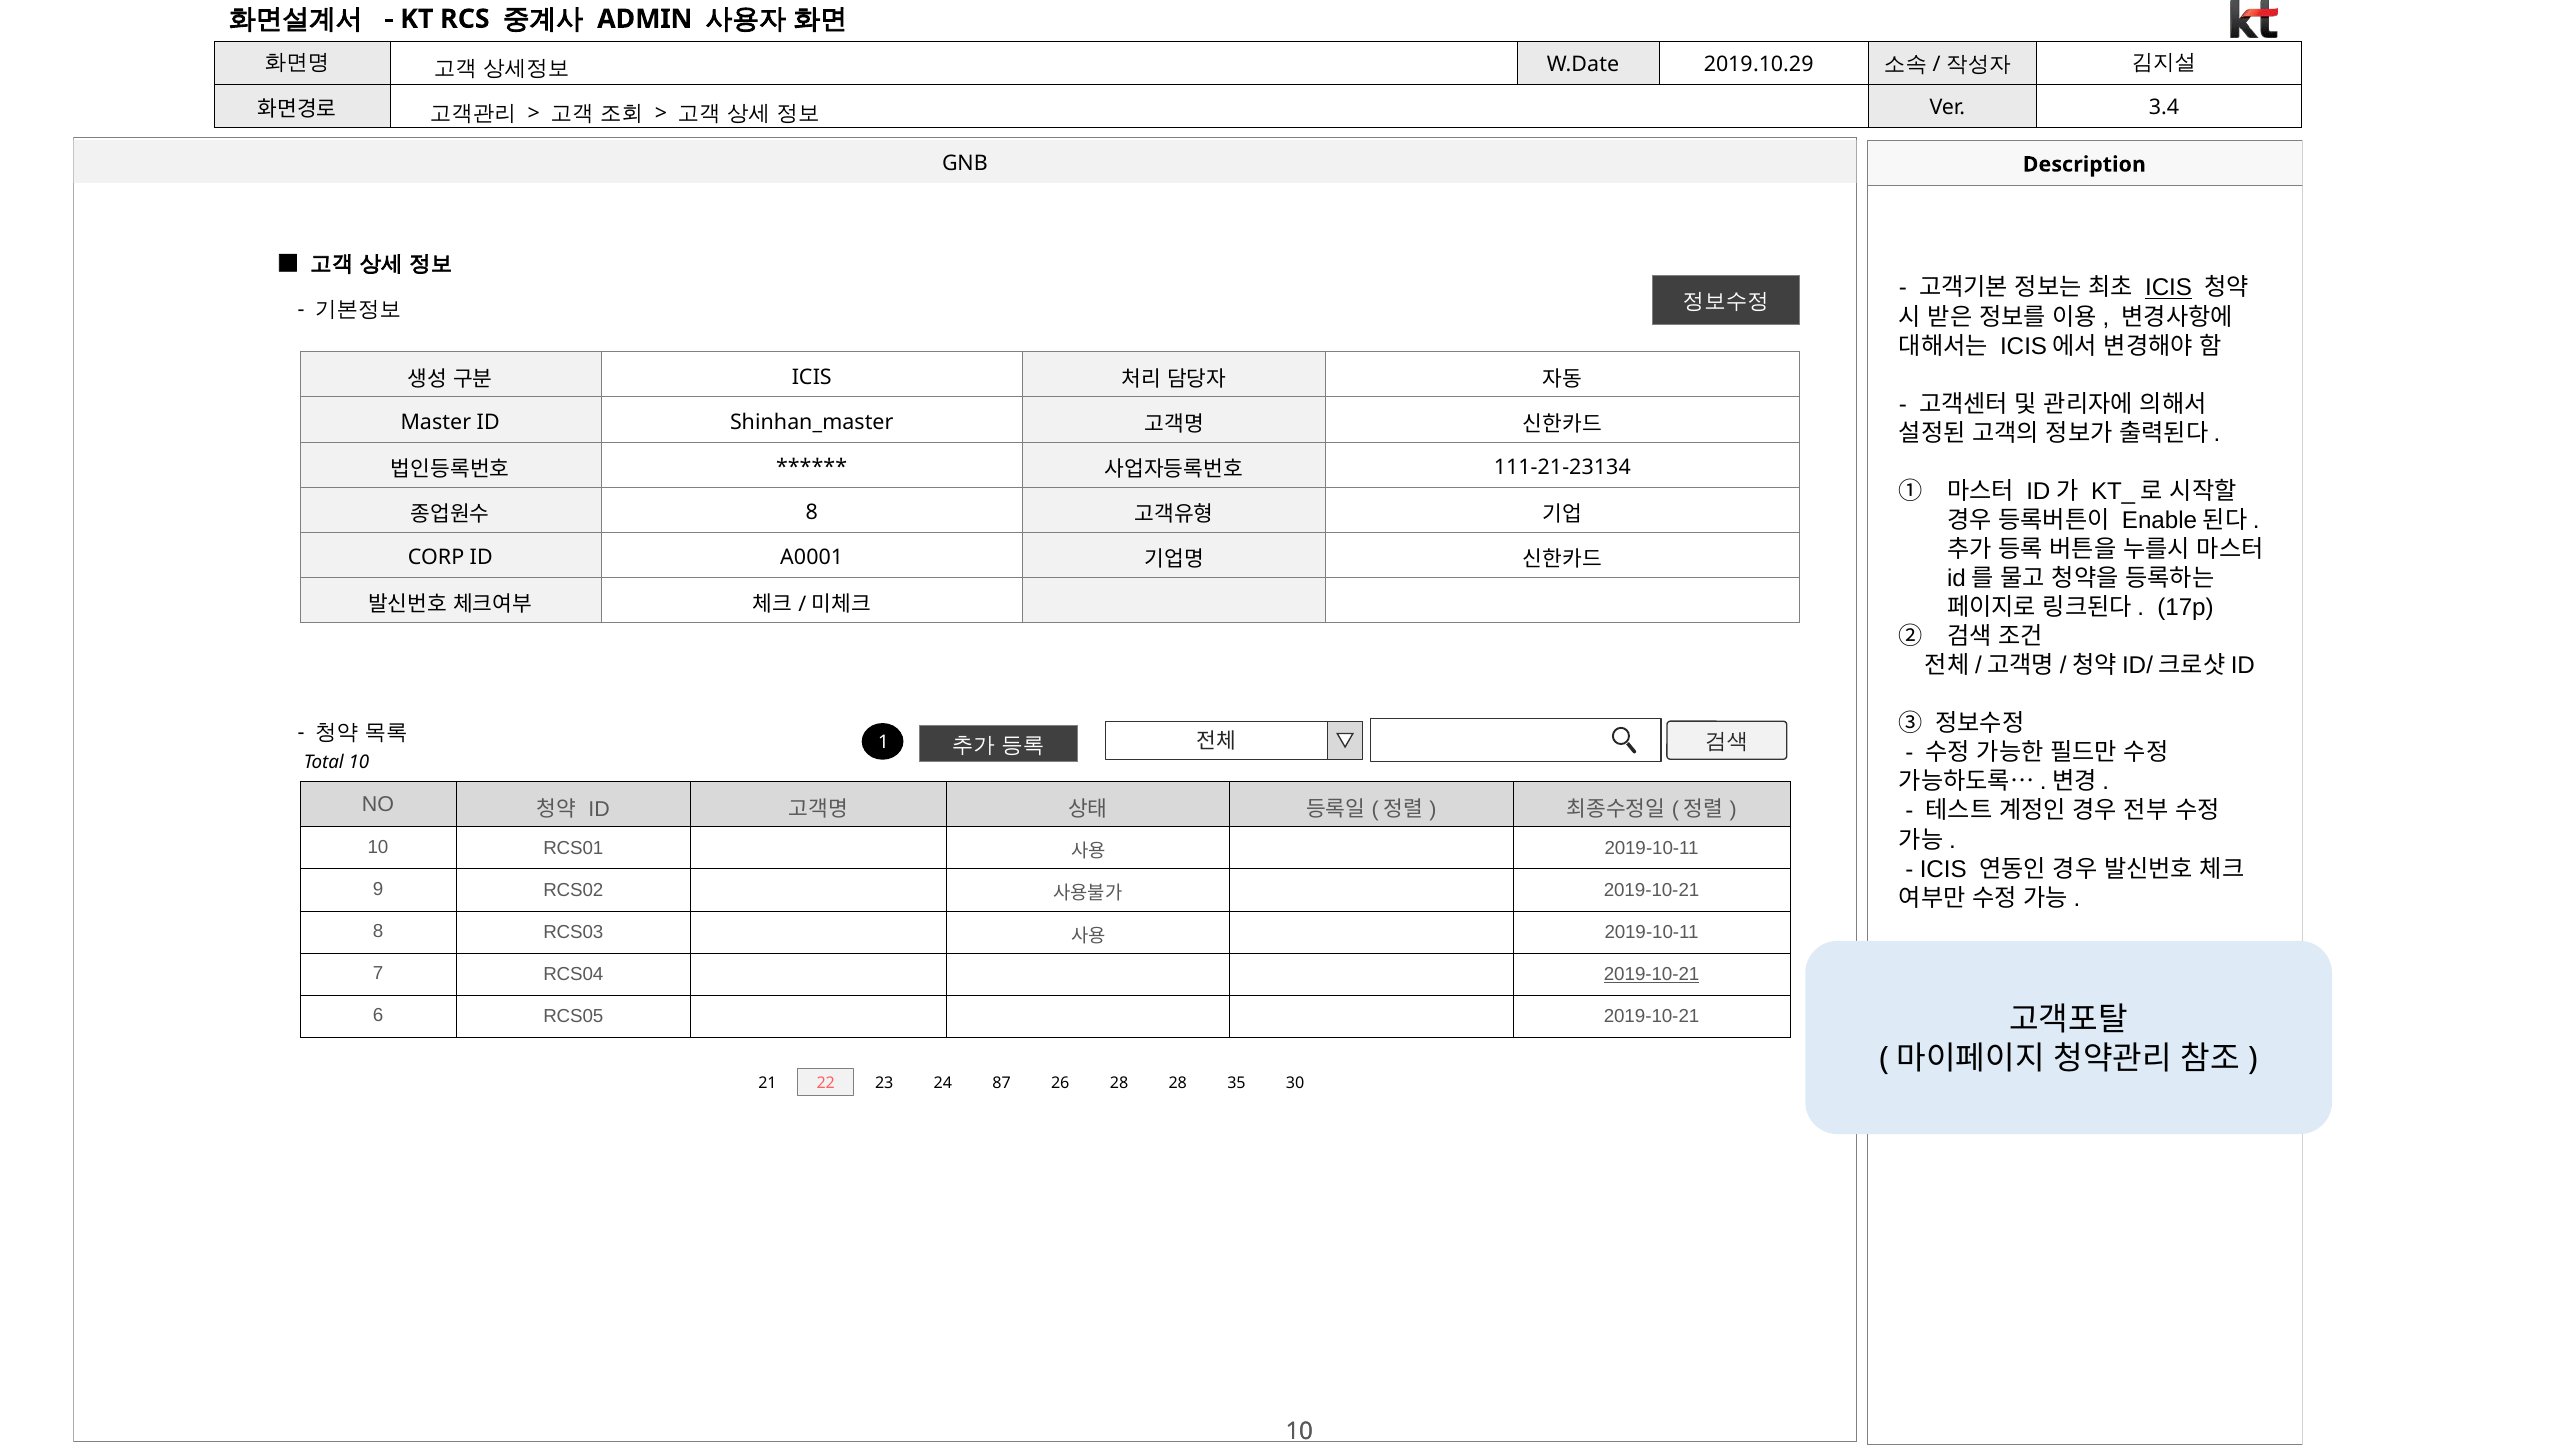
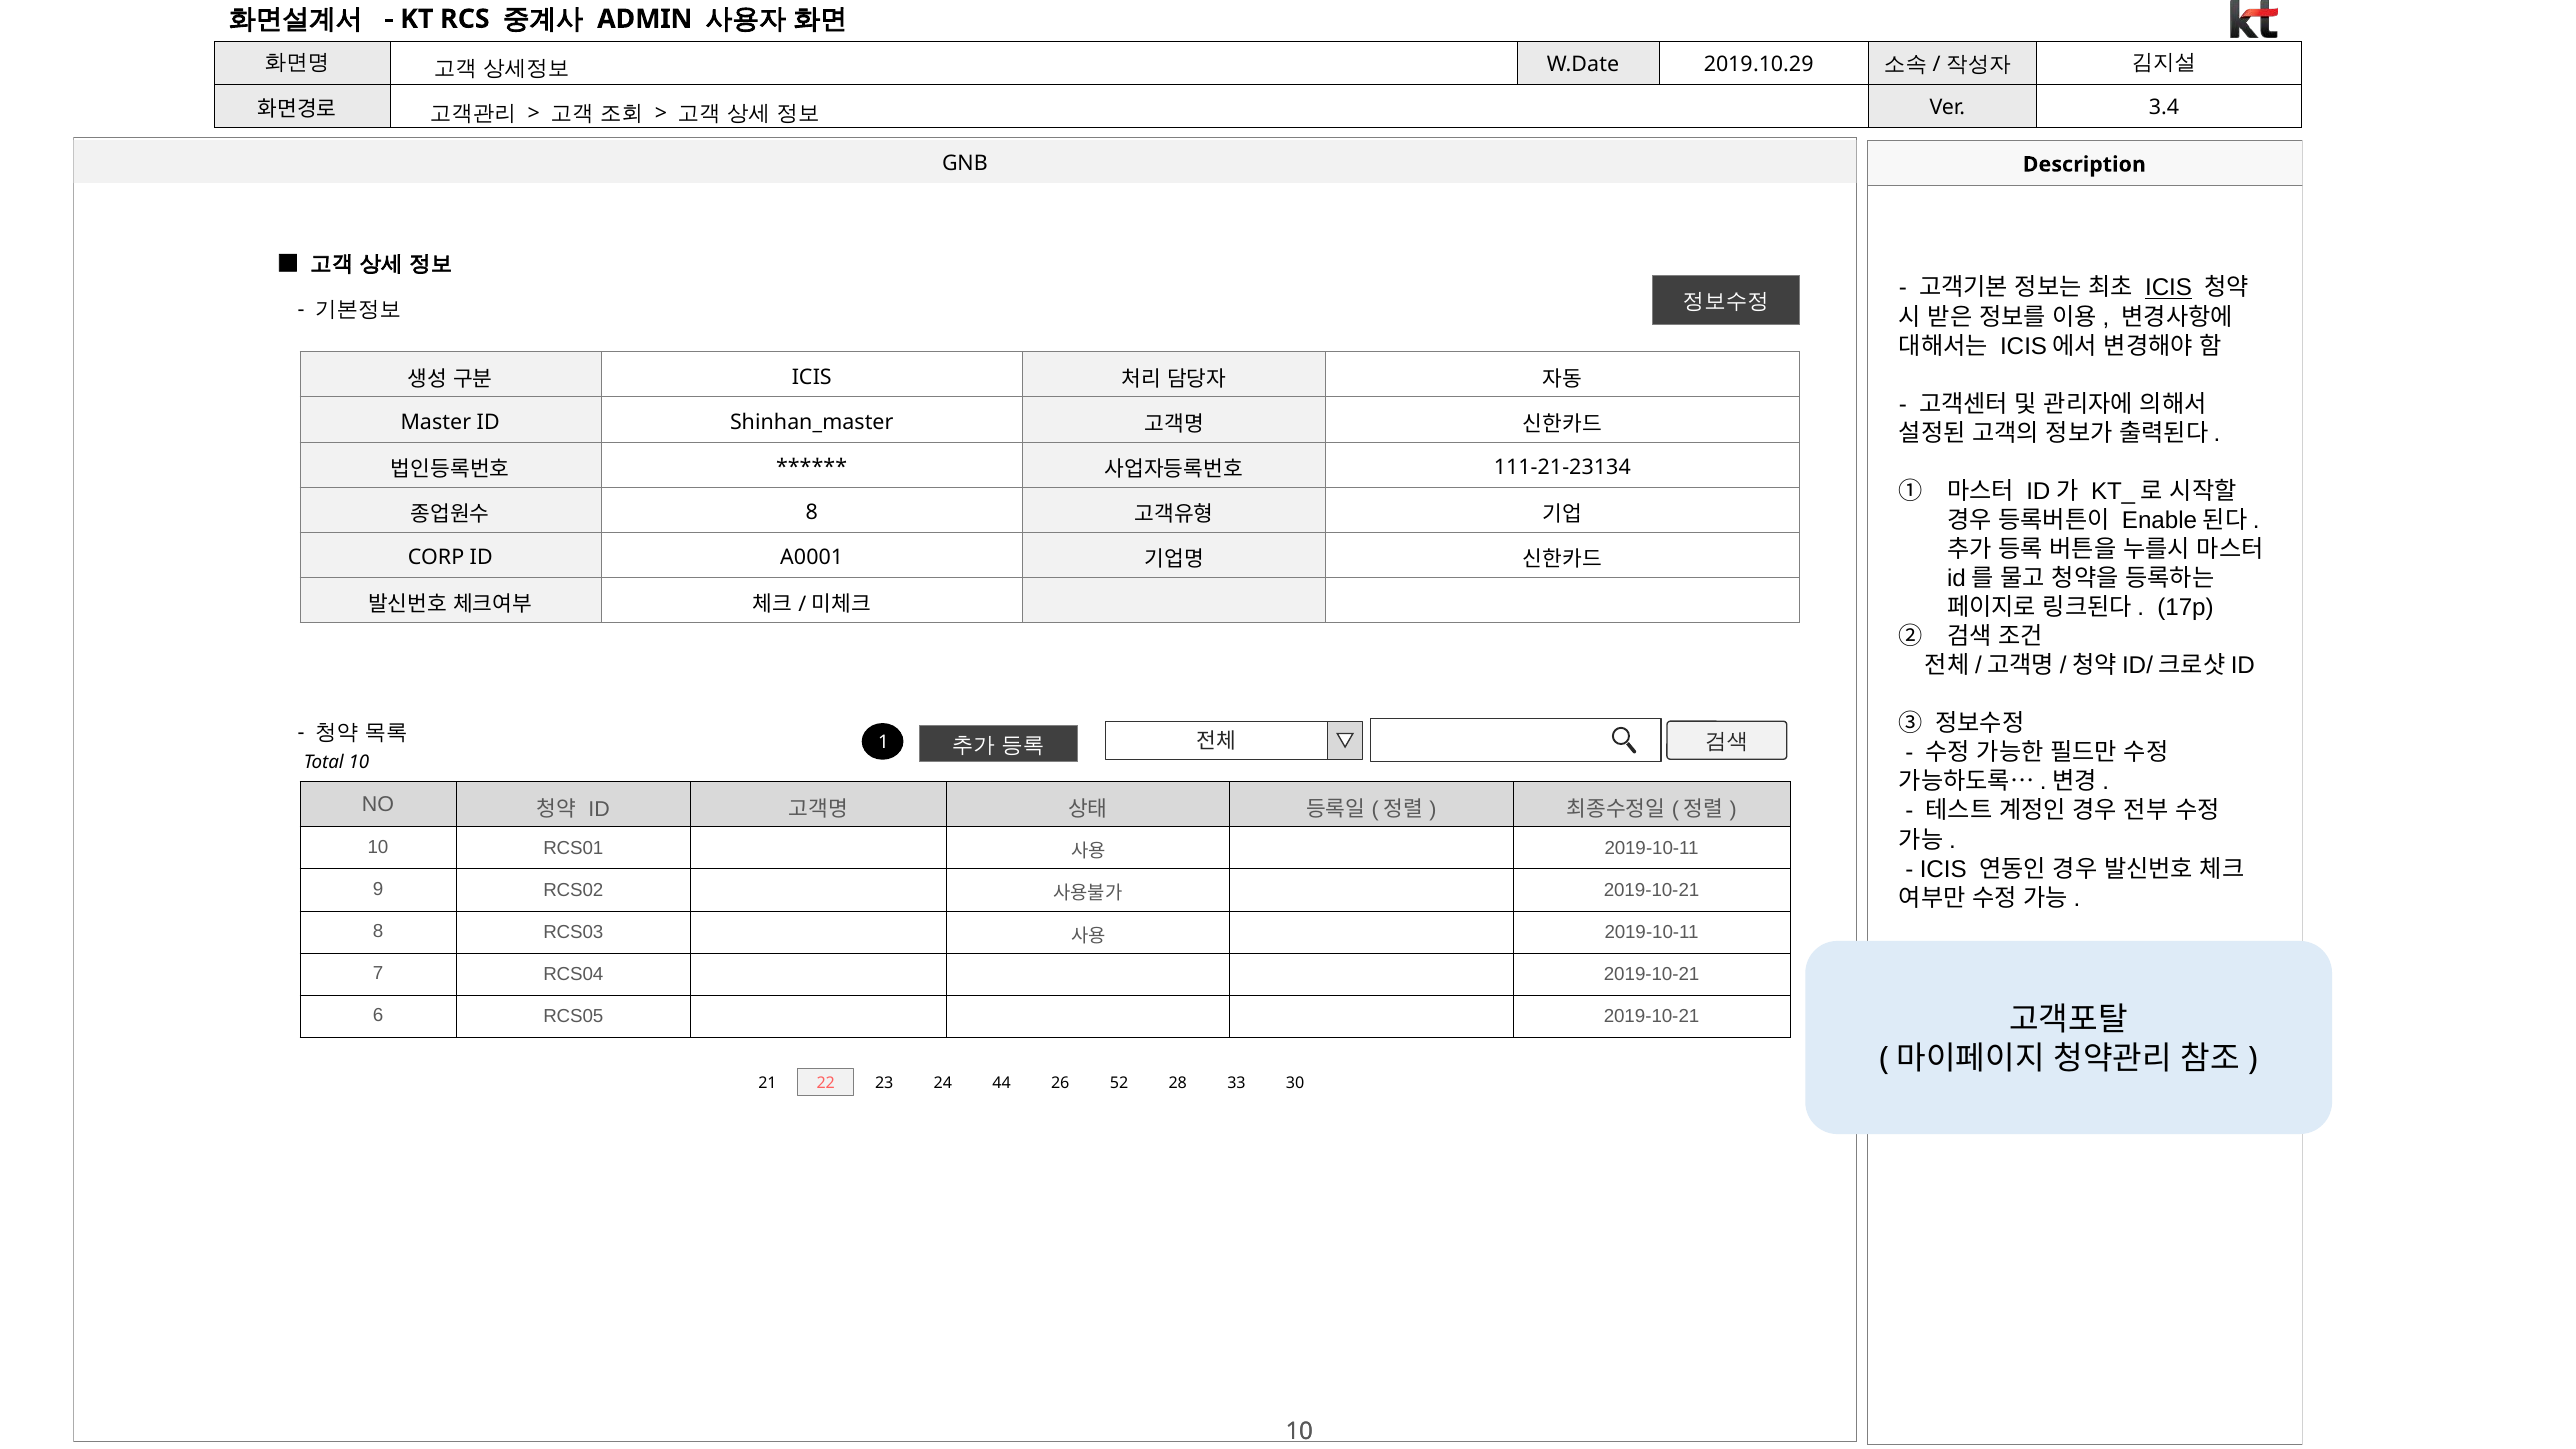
2019-10-21 underline: present -> none (1652, 975)
87: 87 -> 44 (1002, 1083)
26 28: 28 -> 52 (1119, 1083)
35: 35 -> 33 (1237, 1083)
